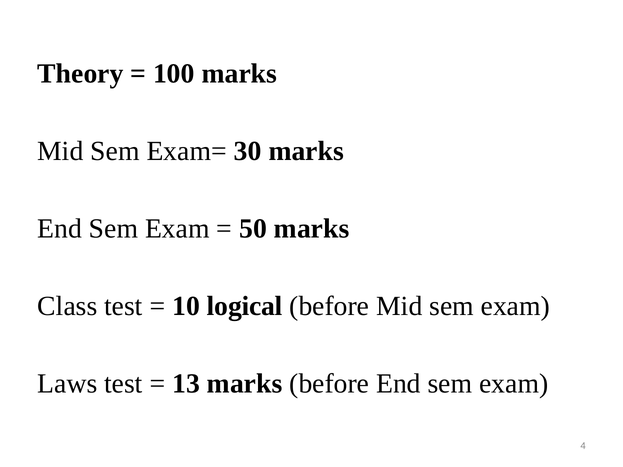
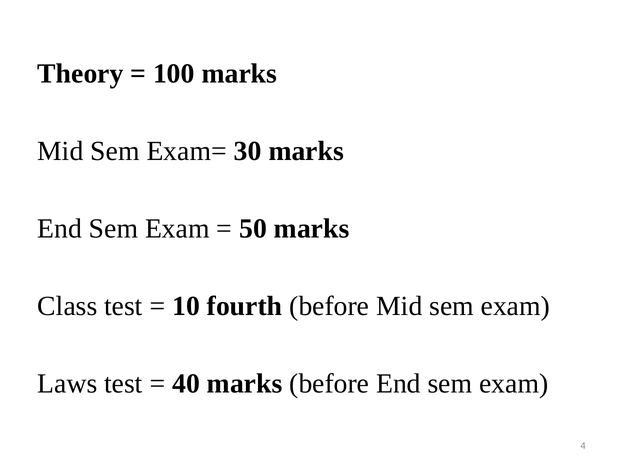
logical: logical -> fourth (245, 306)
13: 13 -> 40 (186, 384)
